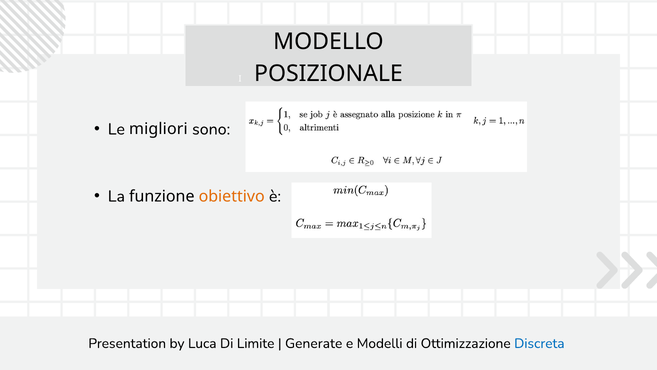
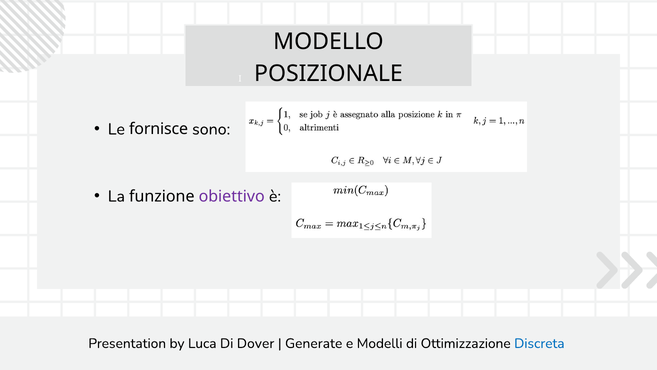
migliori: migliori -> fornisce (159, 129)
obiettivo colour: orange -> purple (232, 196)
Limite: Limite -> Dover (256, 343)
